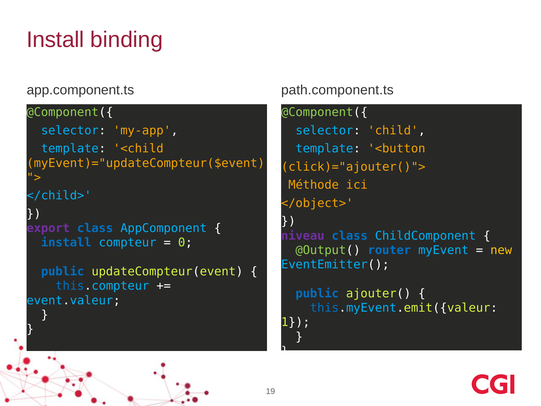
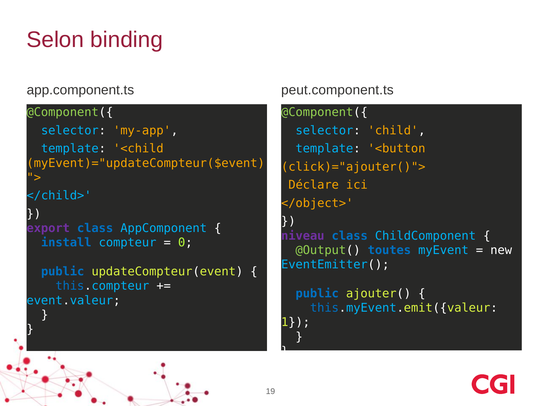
Install: Install -> Selon (55, 40)
path.component.ts: path.component.ts -> peut.component.ts (337, 90)
Méthode: Méthode -> Déclare (314, 185)
router: router -> toutes (389, 250)
new colour: yellow -> white (501, 250)
